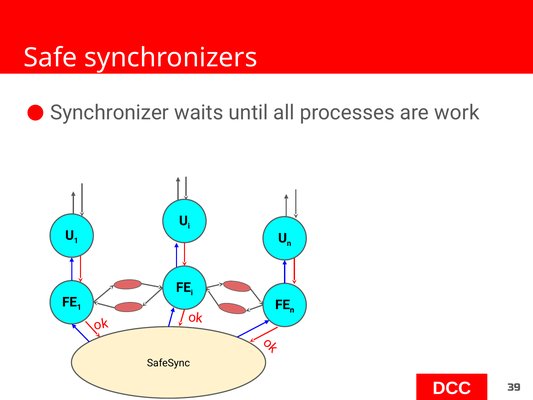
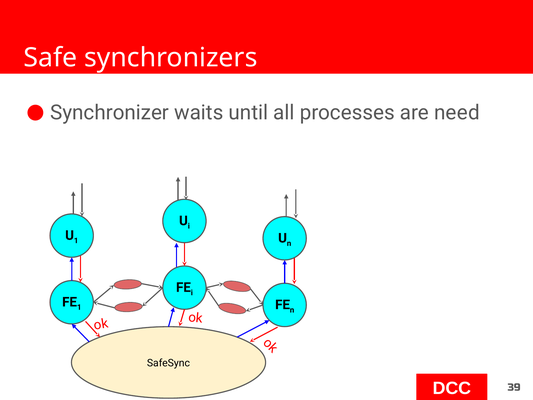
work: work -> need (457, 112)
